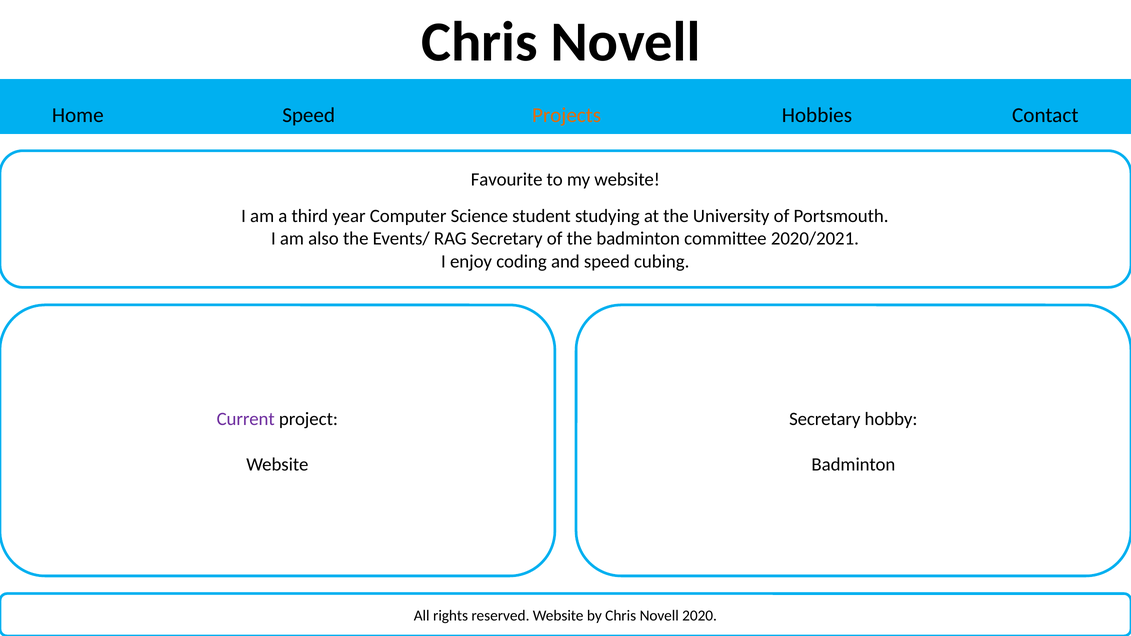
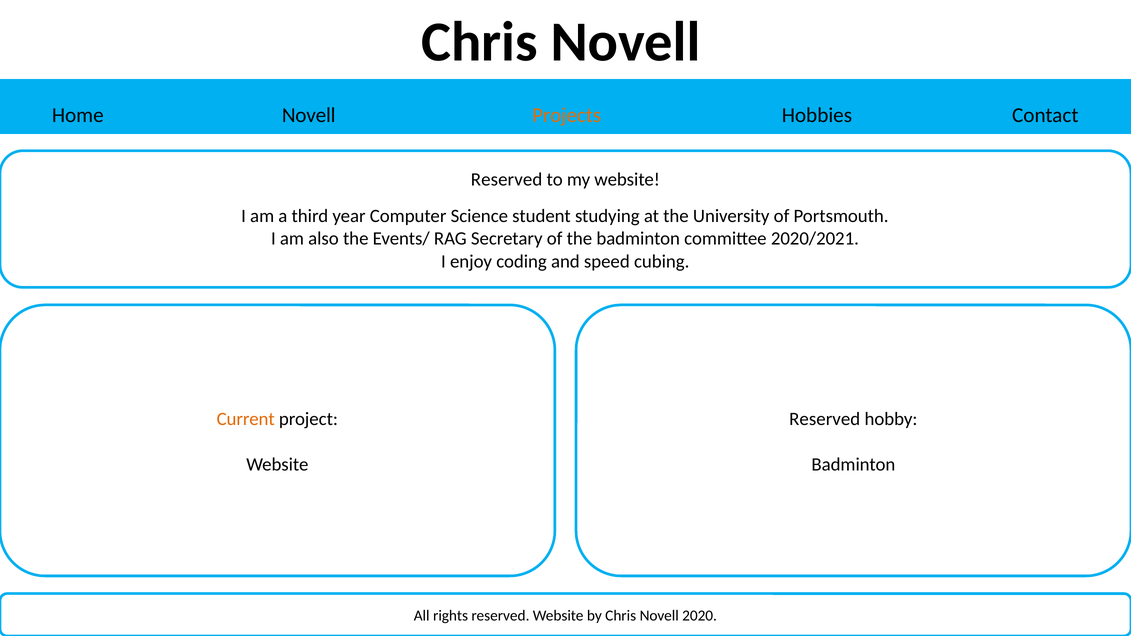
Speed: Speed -> Novell (309, 115)
Favourite: Favourite -> Reserved (507, 179)
Current colour: purple -> orange (246, 419)
Secretary: Secretary -> Reserved (825, 419)
